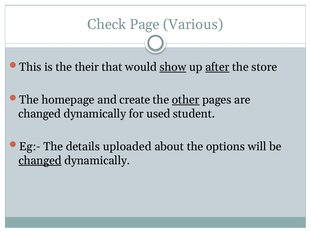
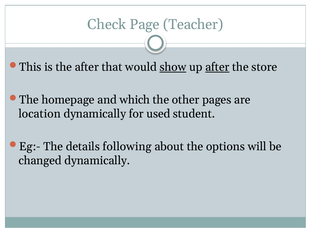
Various: Various -> Teacher (193, 24)
the their: their -> after (87, 67)
create: create -> which (135, 100)
other underline: present -> none (186, 100)
changed: changed -> location (40, 114)
uploaded: uploaded -> following (127, 147)
changed underline: present -> none (40, 161)
